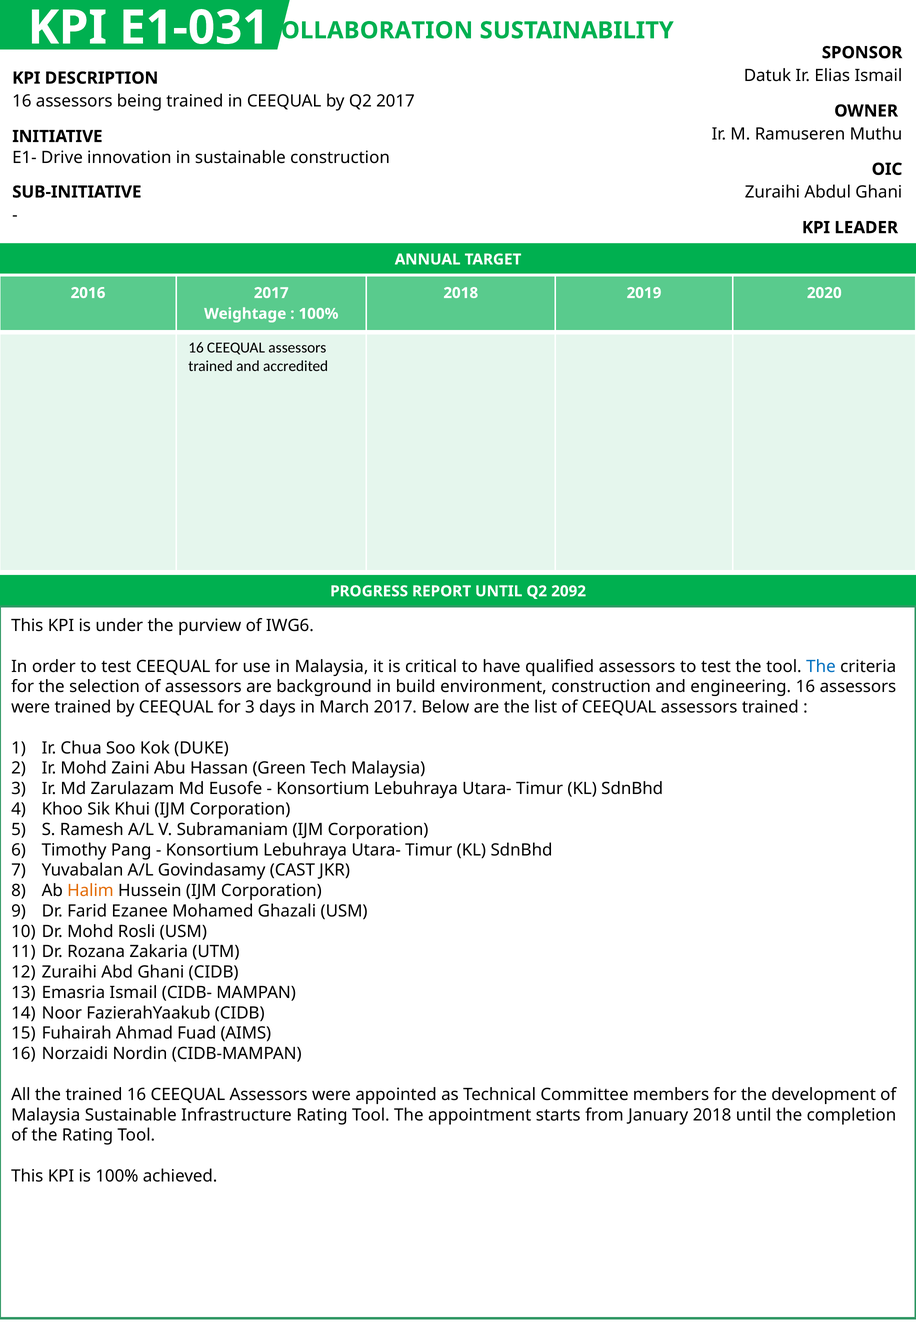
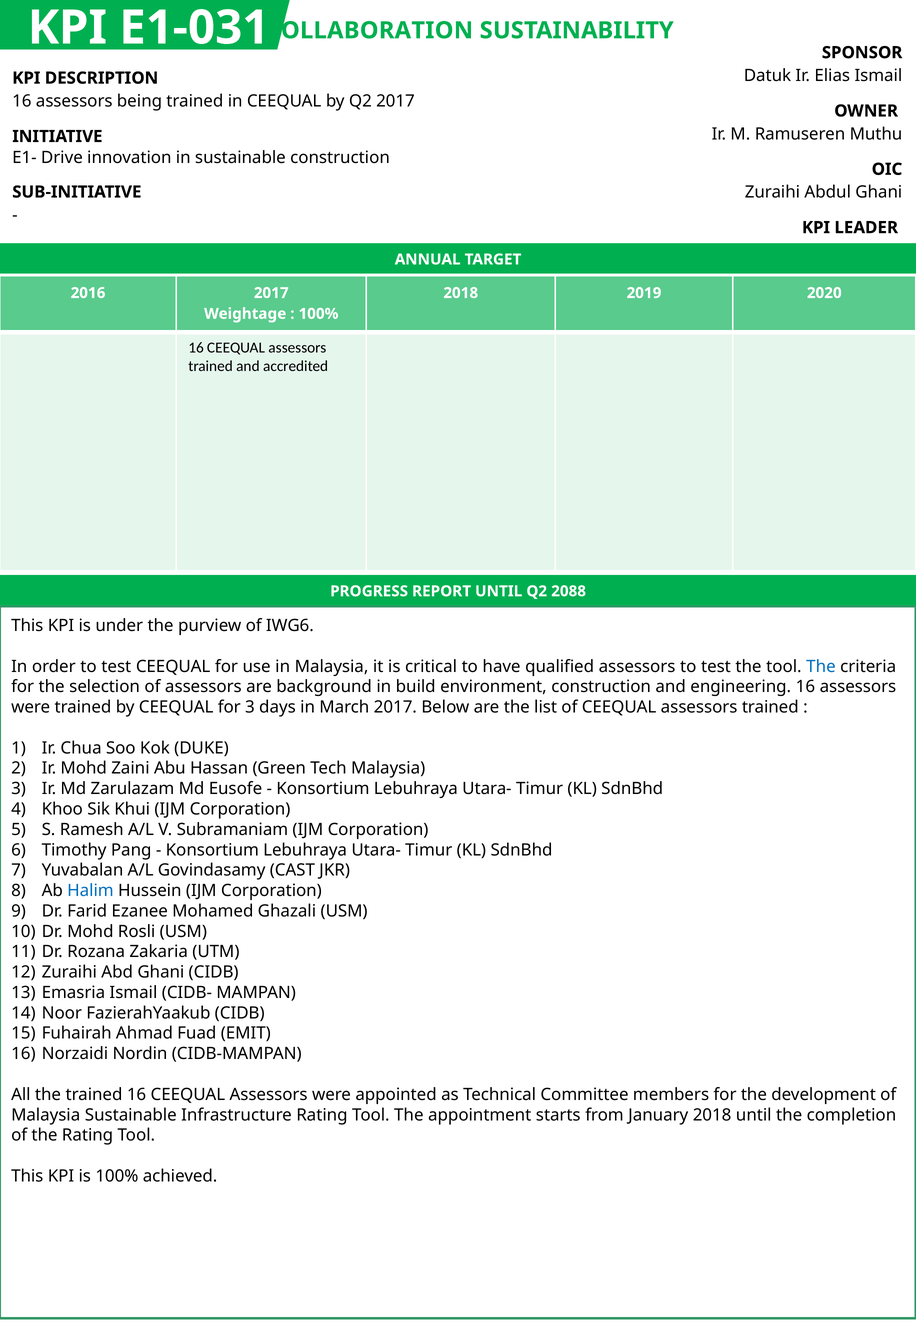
2092: 2092 -> 2088 (569, 591)
Halim colour: orange -> blue (90, 891)
AIMS: AIMS -> EMIT (246, 1033)
